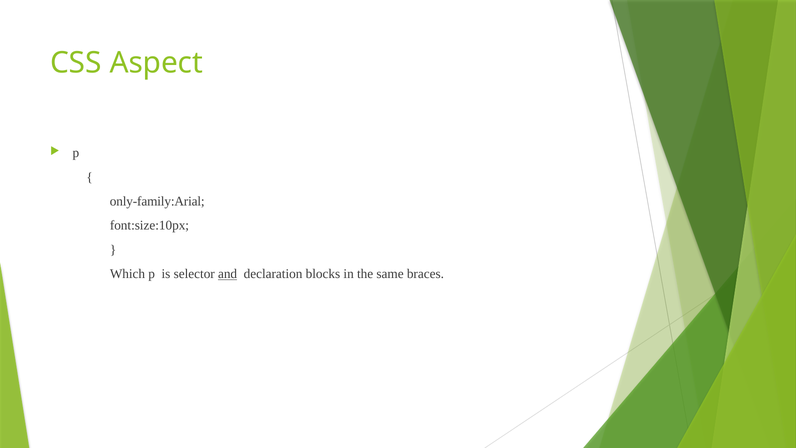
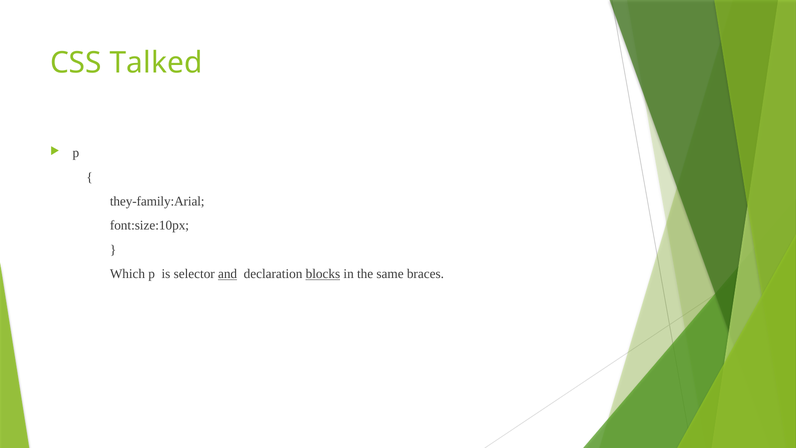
Aspect: Aspect -> Talked (156, 63)
only-family:Arial: only-family:Arial -> they-family:Arial (157, 201)
blocks underline: none -> present (323, 274)
